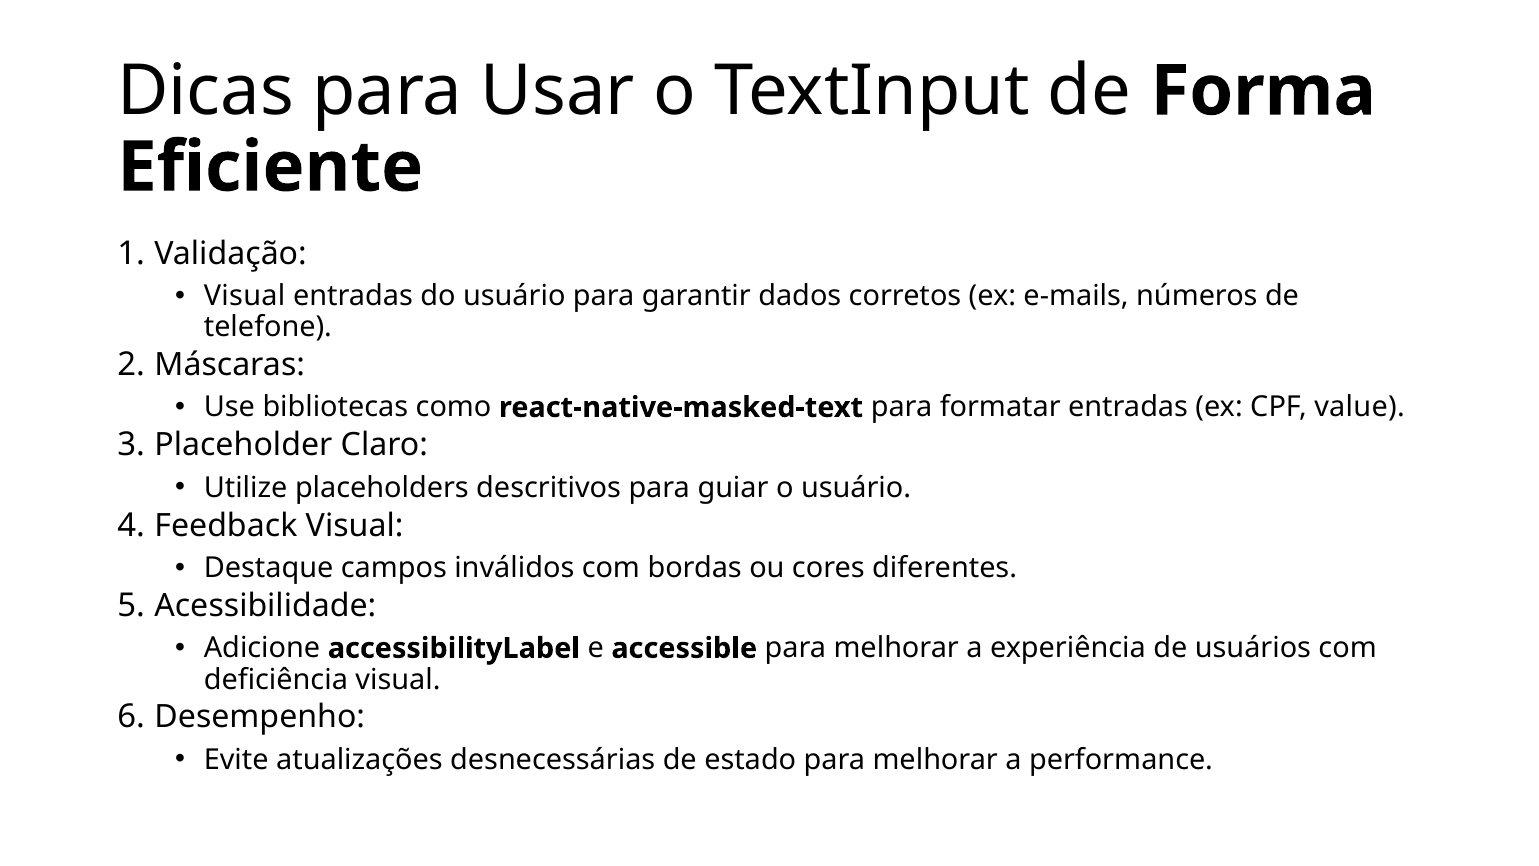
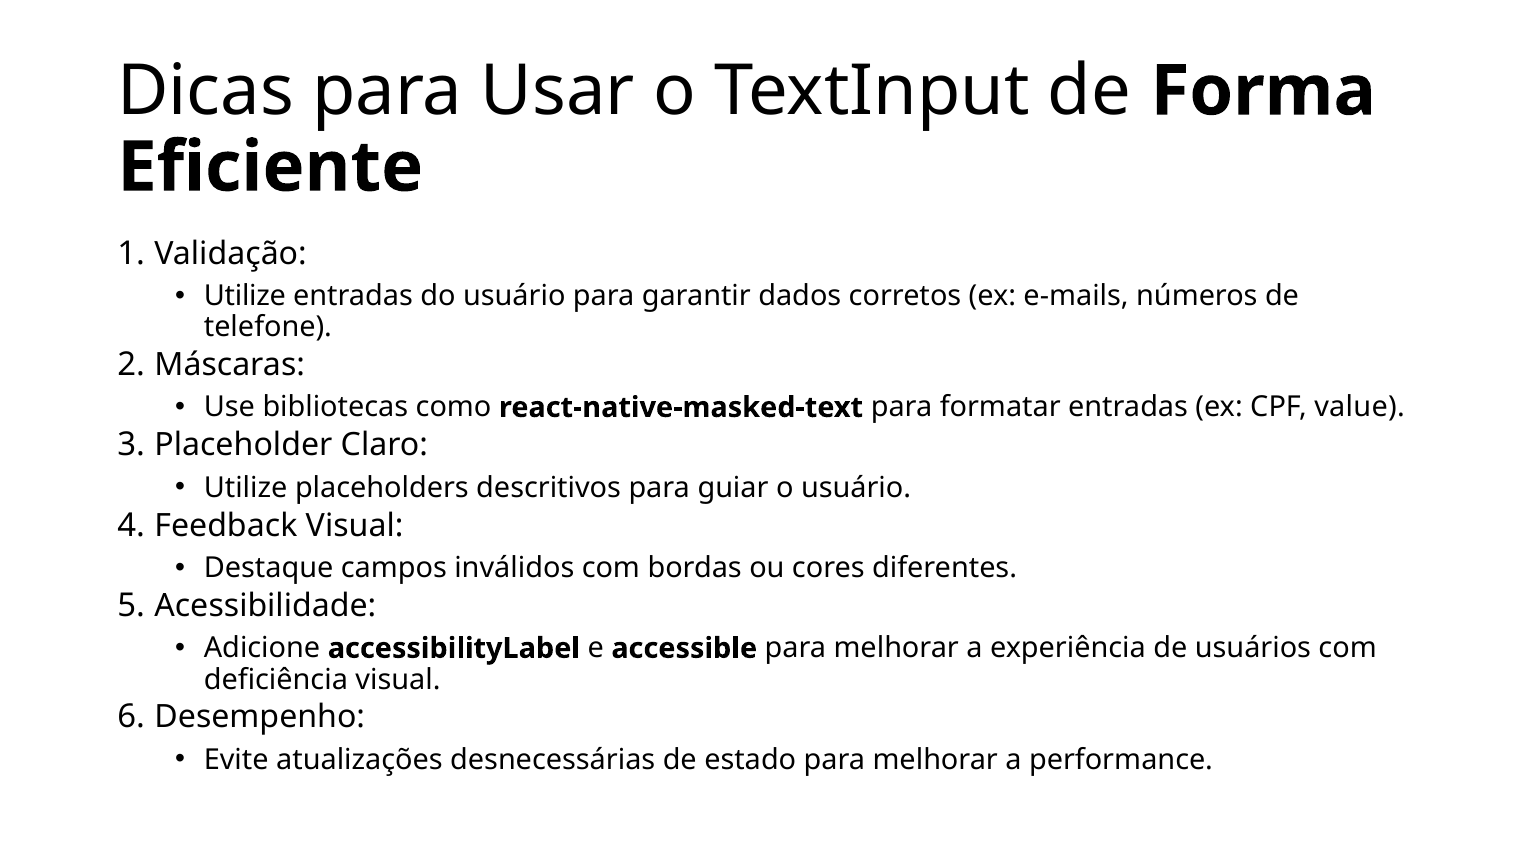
Visual: Visual -> Utilize (245, 296)
